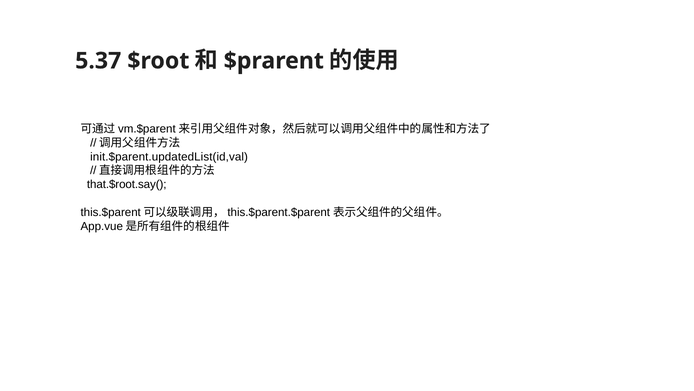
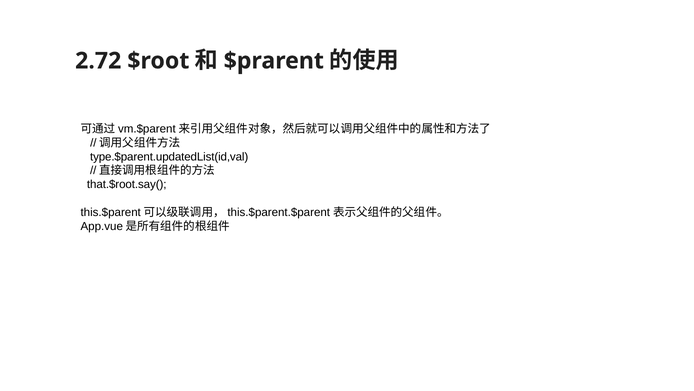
5.37: 5.37 -> 2.72 (98, 61)
init.$parent.updatedList(id,val: init.$parent.updatedList(id,val -> type.$parent.updatedList(id,val (169, 157)
